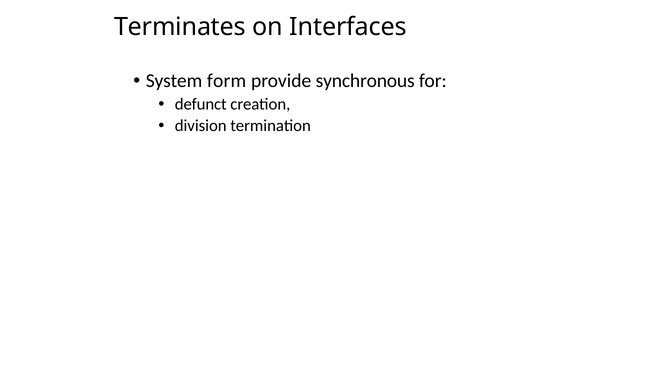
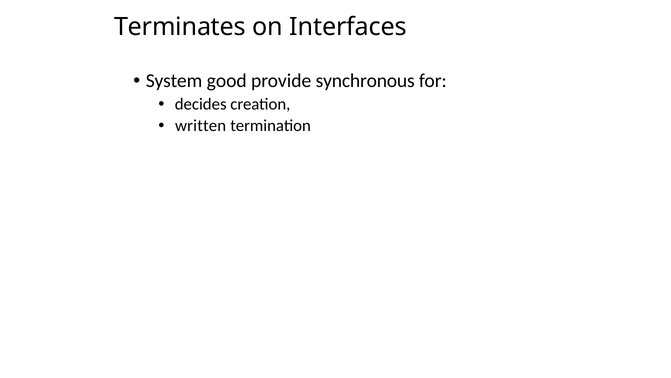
form: form -> good (227, 81)
defunct: defunct -> decides (201, 104)
division: division -> written (201, 126)
